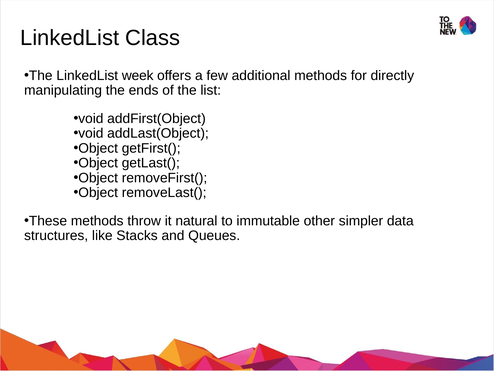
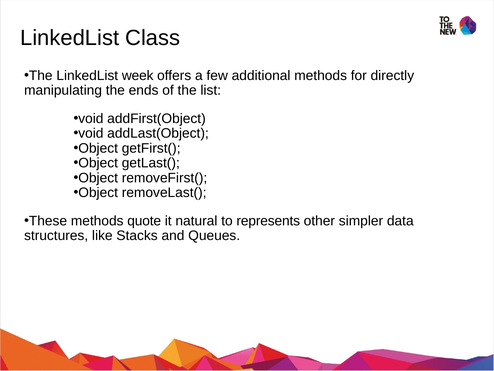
throw: throw -> quote (144, 221)
immutable: immutable -> represents (268, 221)
